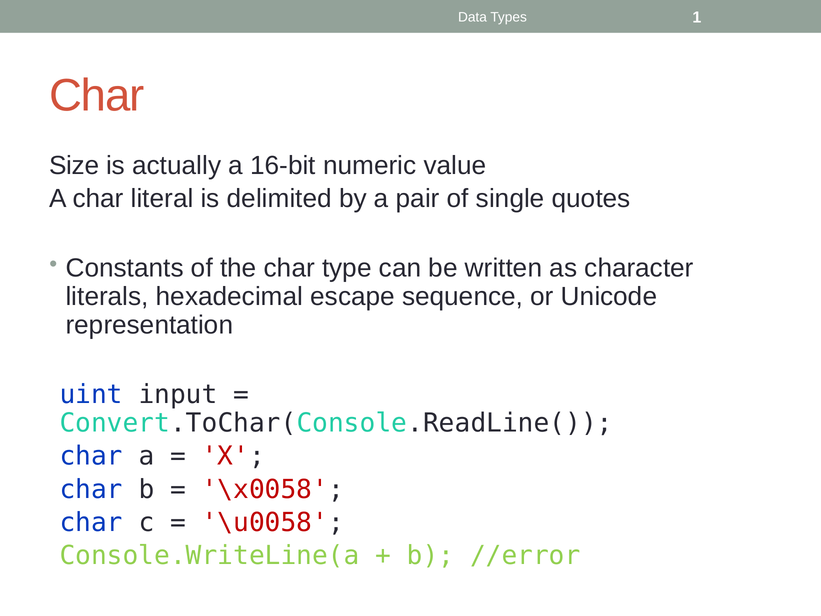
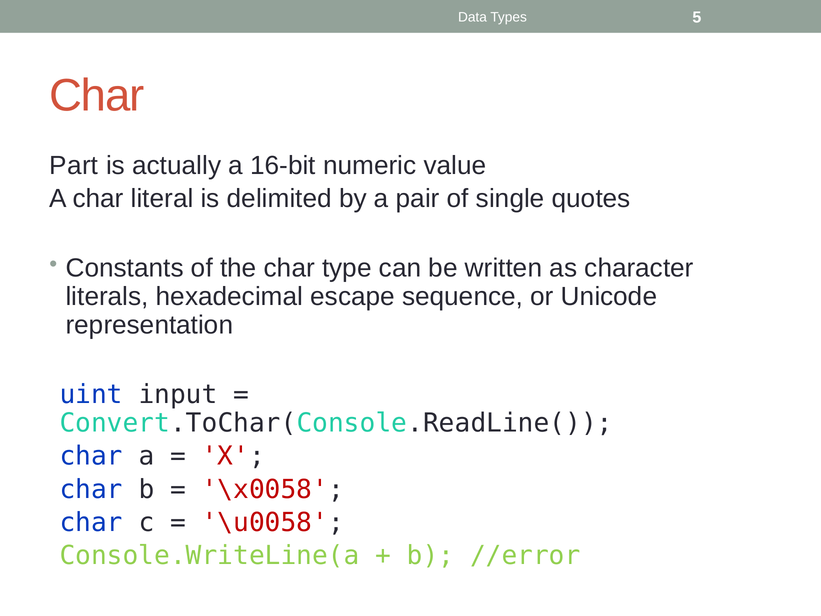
1: 1 -> 5 (697, 18)
Size: Size -> Part (74, 165)
